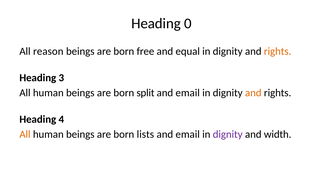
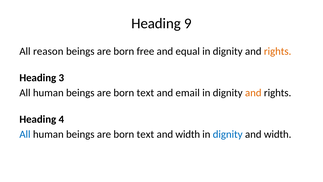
0: 0 -> 9 (188, 23)
split: split -> text (145, 93)
All colour: orange -> blue (25, 134)
lists: lists -> text (145, 134)
email: email -> width (188, 134)
dignity colour: purple -> blue (228, 134)
